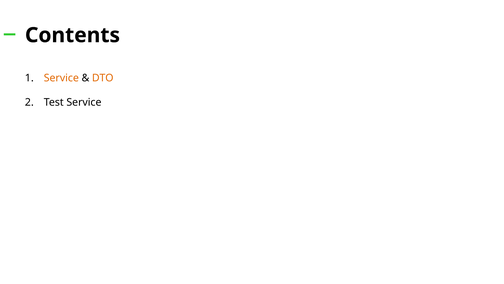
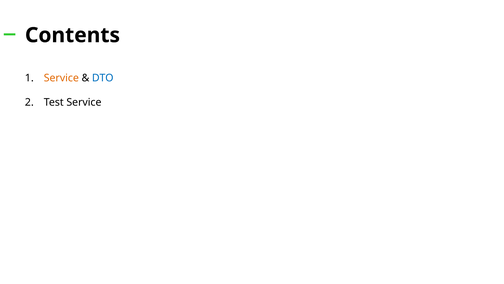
DTO colour: orange -> blue (103, 78)
